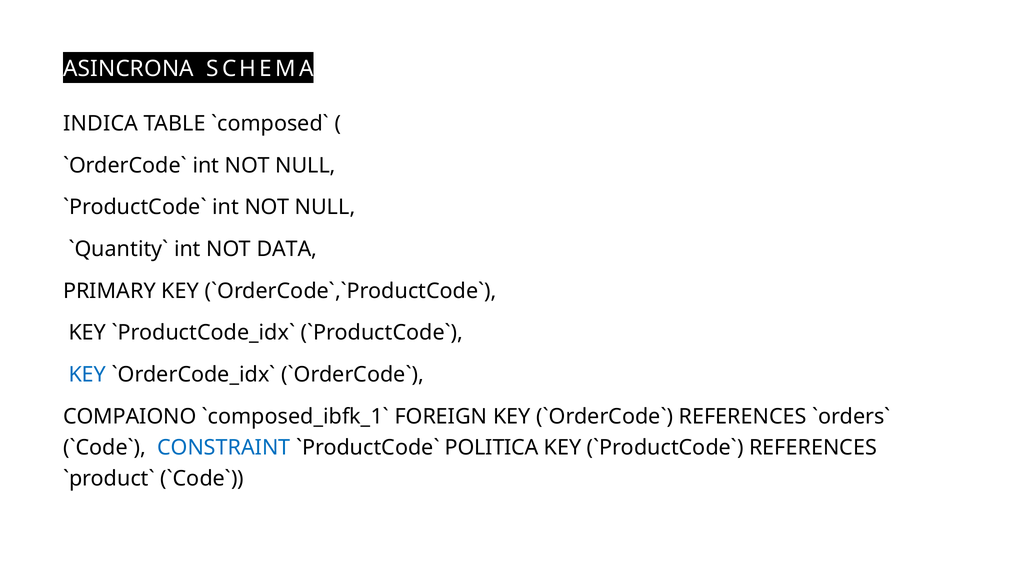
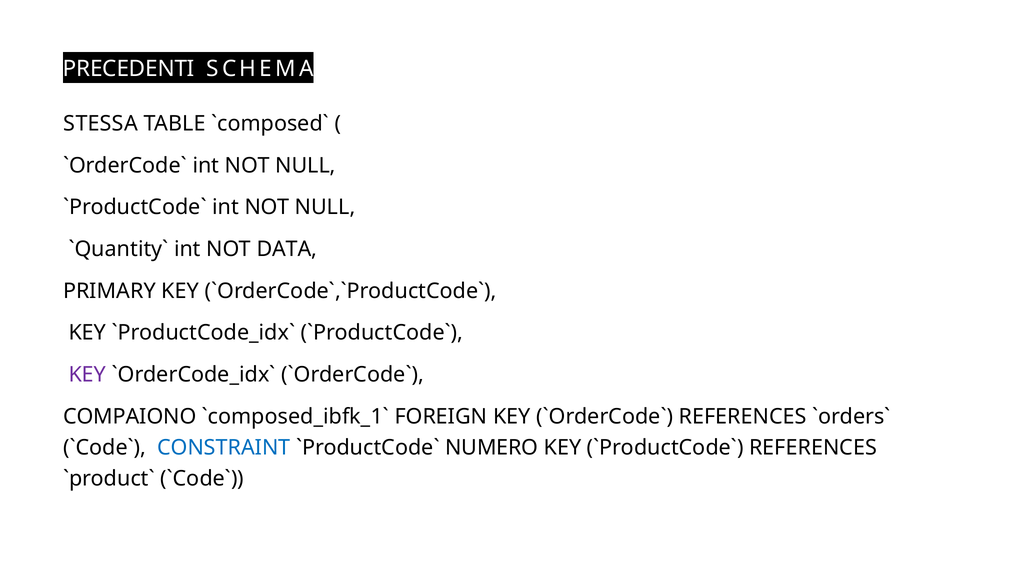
ASINCRONA: ASINCRONA -> PRECEDENTI (129, 69)
INDICA: INDICA -> STESSA (101, 124)
KEY colour: blue -> purple (87, 374)
POLITICA: POLITICA -> NUMERO (492, 447)
